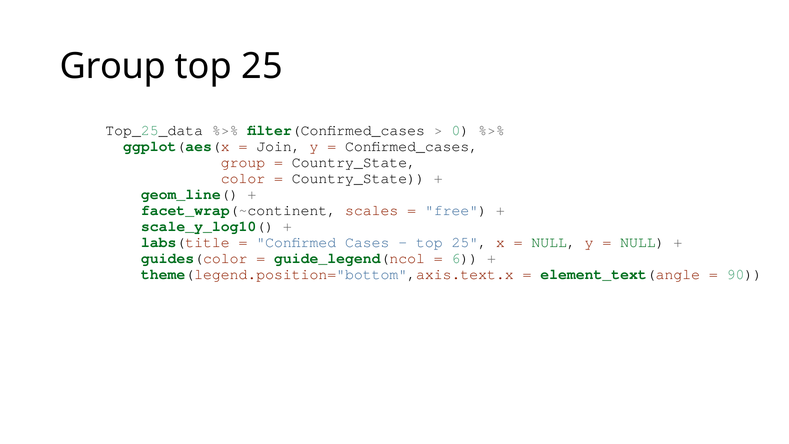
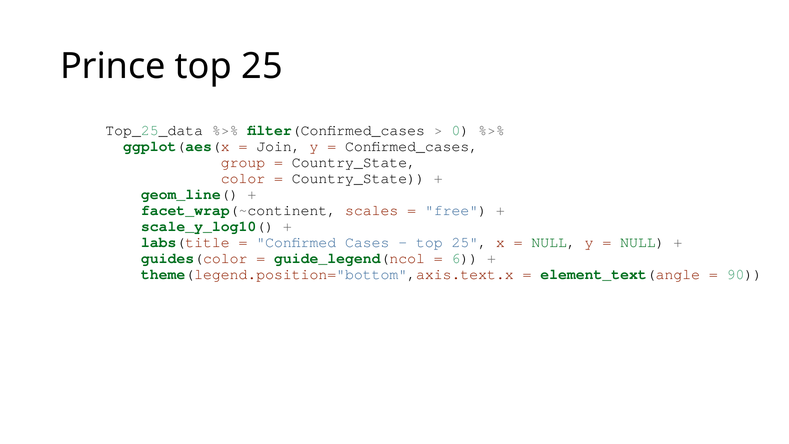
Group: Group -> Prince (113, 66)
